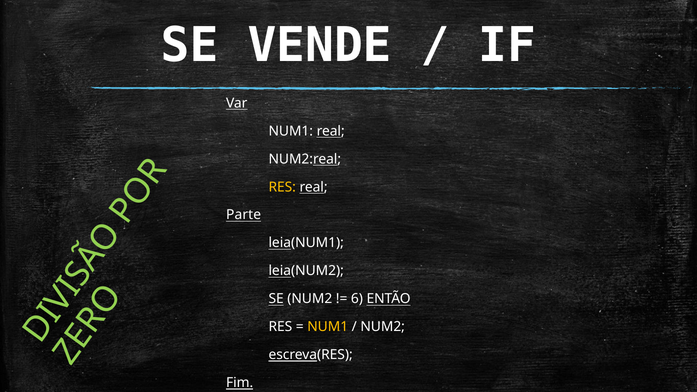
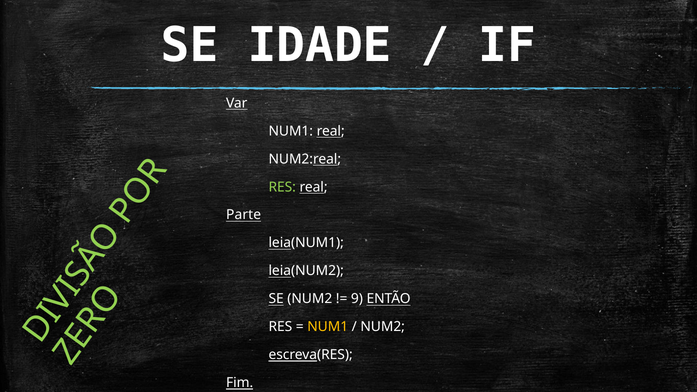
VENDE: VENDE -> IDADE (320, 45)
RES colour: yellow -> light green (282, 187)
6: 6 -> 9 (357, 299)
